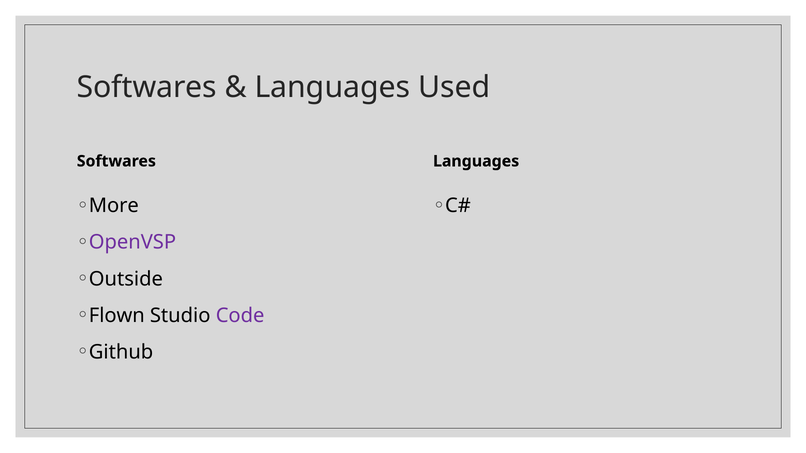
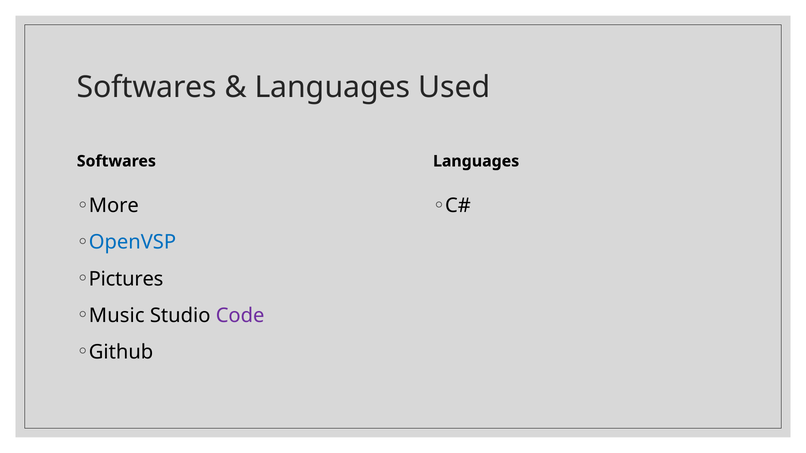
OpenVSP colour: purple -> blue (132, 243)
Outside: Outside -> Pictures (126, 279)
Flown: Flown -> Music (117, 316)
